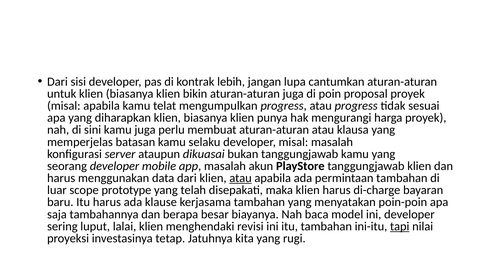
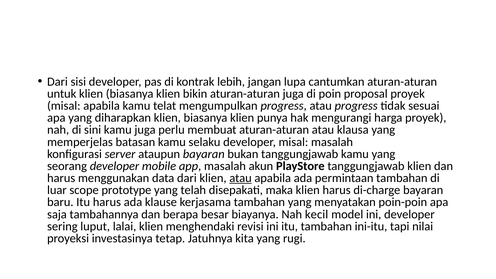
ataupun dikuasai: dikuasai -> bayaran (204, 154)
baca: baca -> kecil (317, 214)
tapi underline: present -> none (400, 226)
